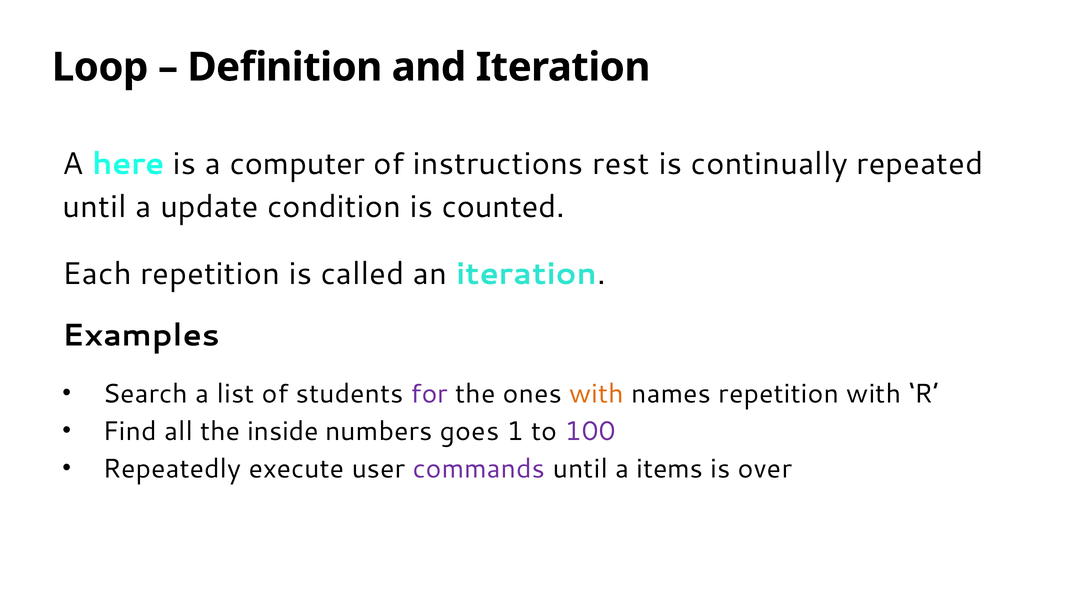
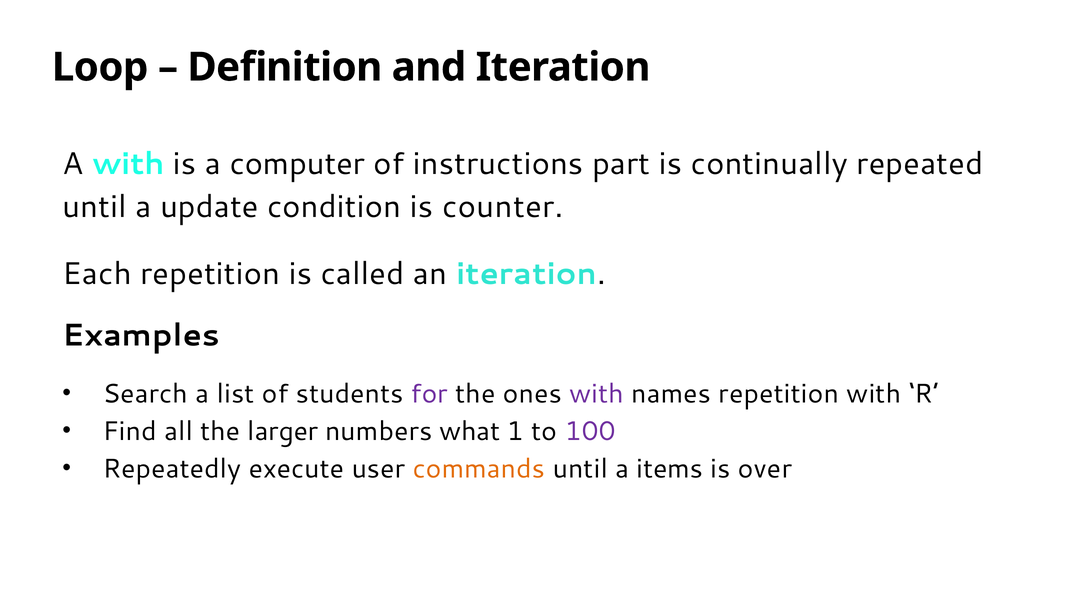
A here: here -> with (128, 164)
rest: rest -> part (621, 164)
counted: counted -> counter (503, 207)
with colour: orange -> purple (597, 394)
inside: inside -> larger (283, 431)
goes: goes -> what (470, 431)
commands colour: purple -> orange (479, 469)
